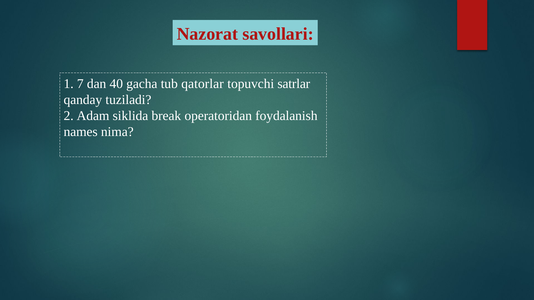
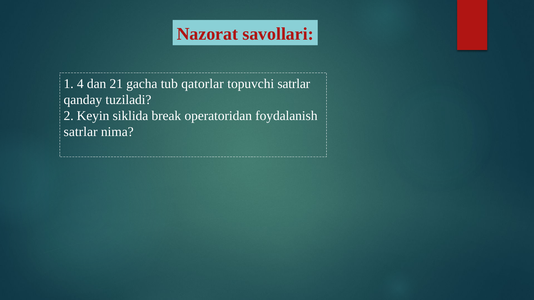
7: 7 -> 4 (80, 84)
40: 40 -> 21 (116, 84)
Adam: Adam -> Keyin (93, 116)
names: names -> satrlar (81, 132)
